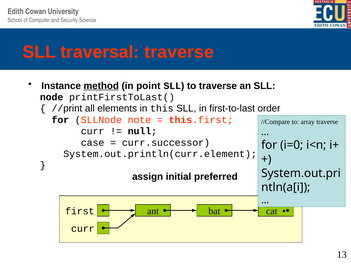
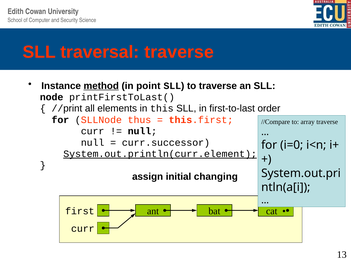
note: note -> thus (139, 120)
case: case -> null (93, 142)
System.out.println(curr.element underline: none -> present (160, 153)
preferred: preferred -> changing (216, 176)
